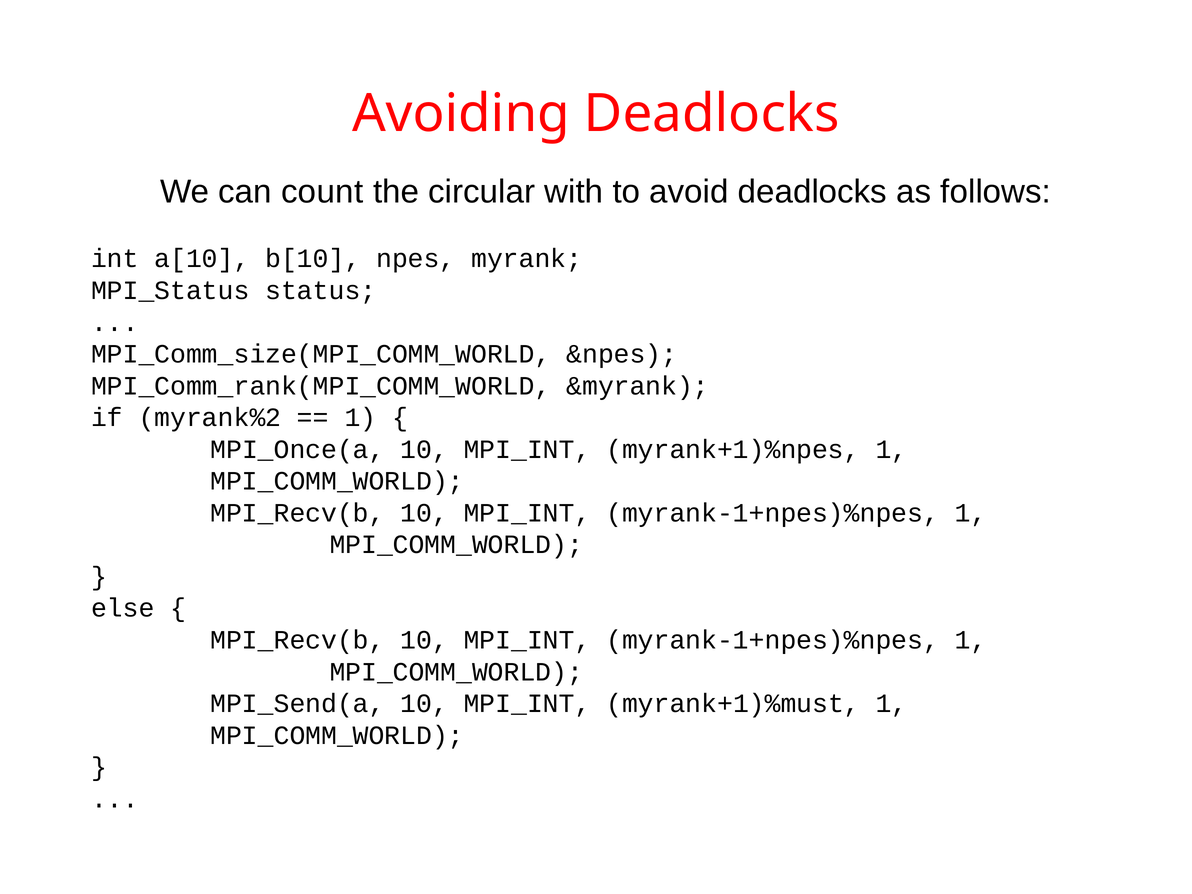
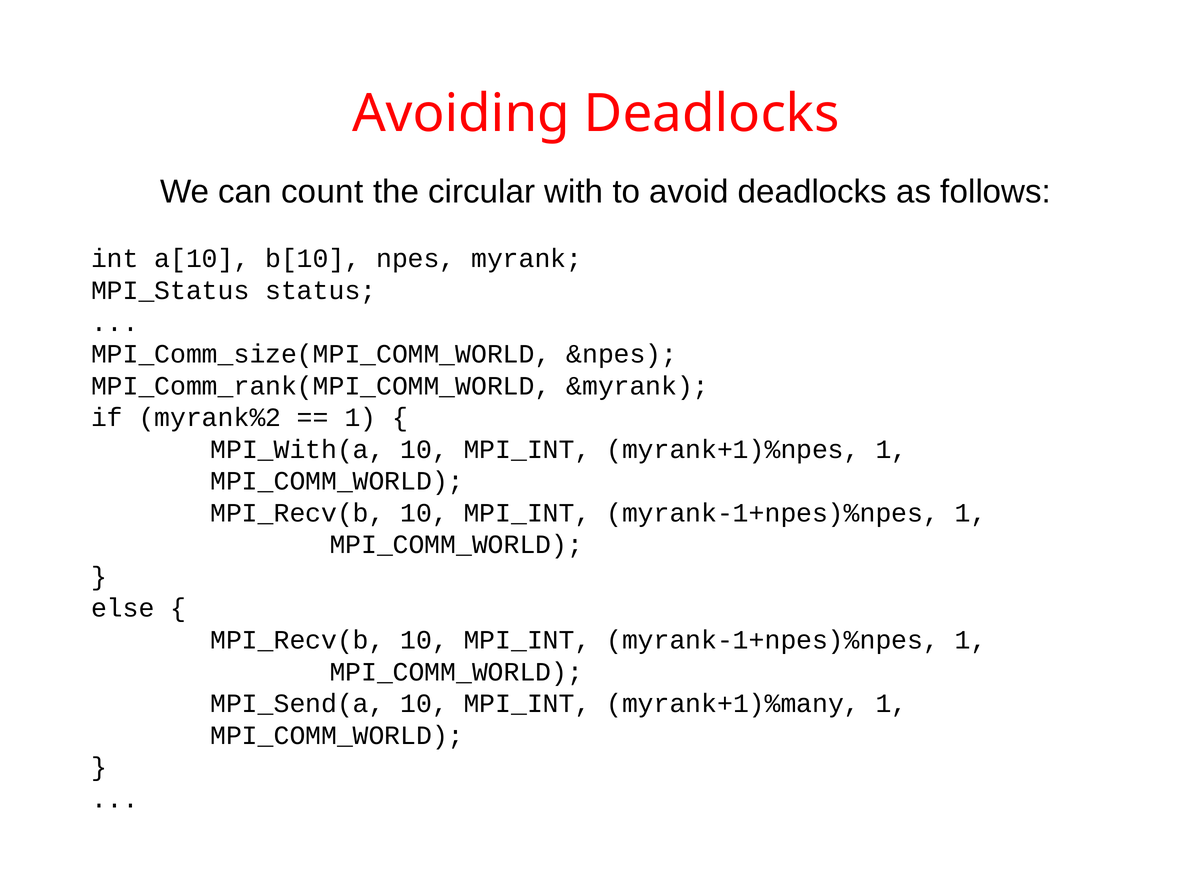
MPI_Once(a: MPI_Once(a -> MPI_With(a (298, 449)
myrank+1)%must: myrank+1)%must -> myrank+1)%many (733, 704)
